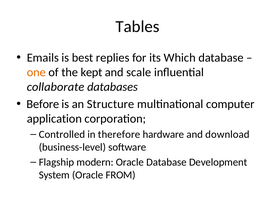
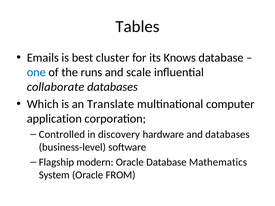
replies: replies -> cluster (113, 58)
Which: Which -> Knows (180, 58)
one colour: orange -> blue (36, 72)
kept: kept -> runs (91, 72)
Before: Before -> Which (43, 104)
Structure: Structure -> Translate (111, 104)
therefore: therefore -> discovery (119, 135)
and download: download -> databases (227, 135)
Development: Development -> Mathematics (218, 162)
